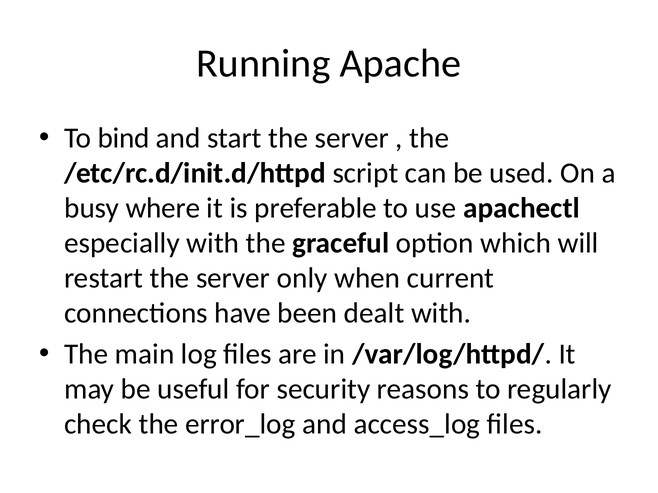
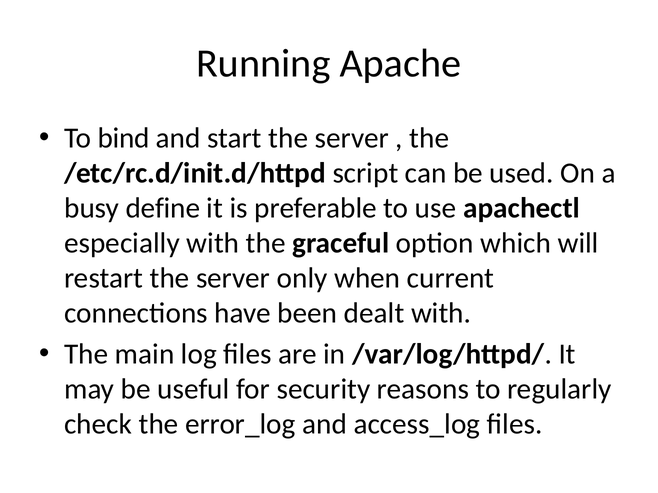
where: where -> define (163, 208)
